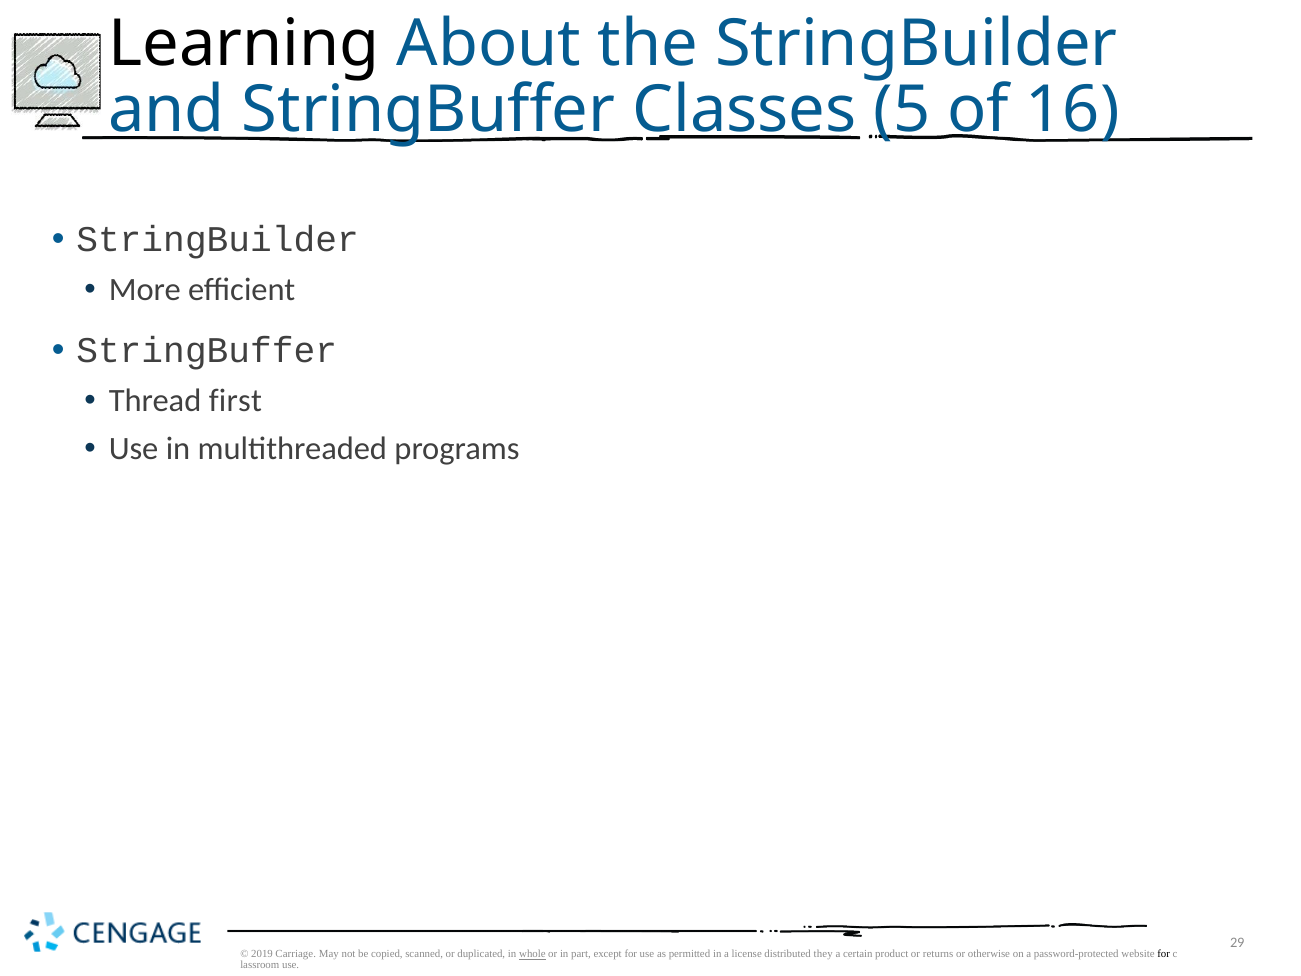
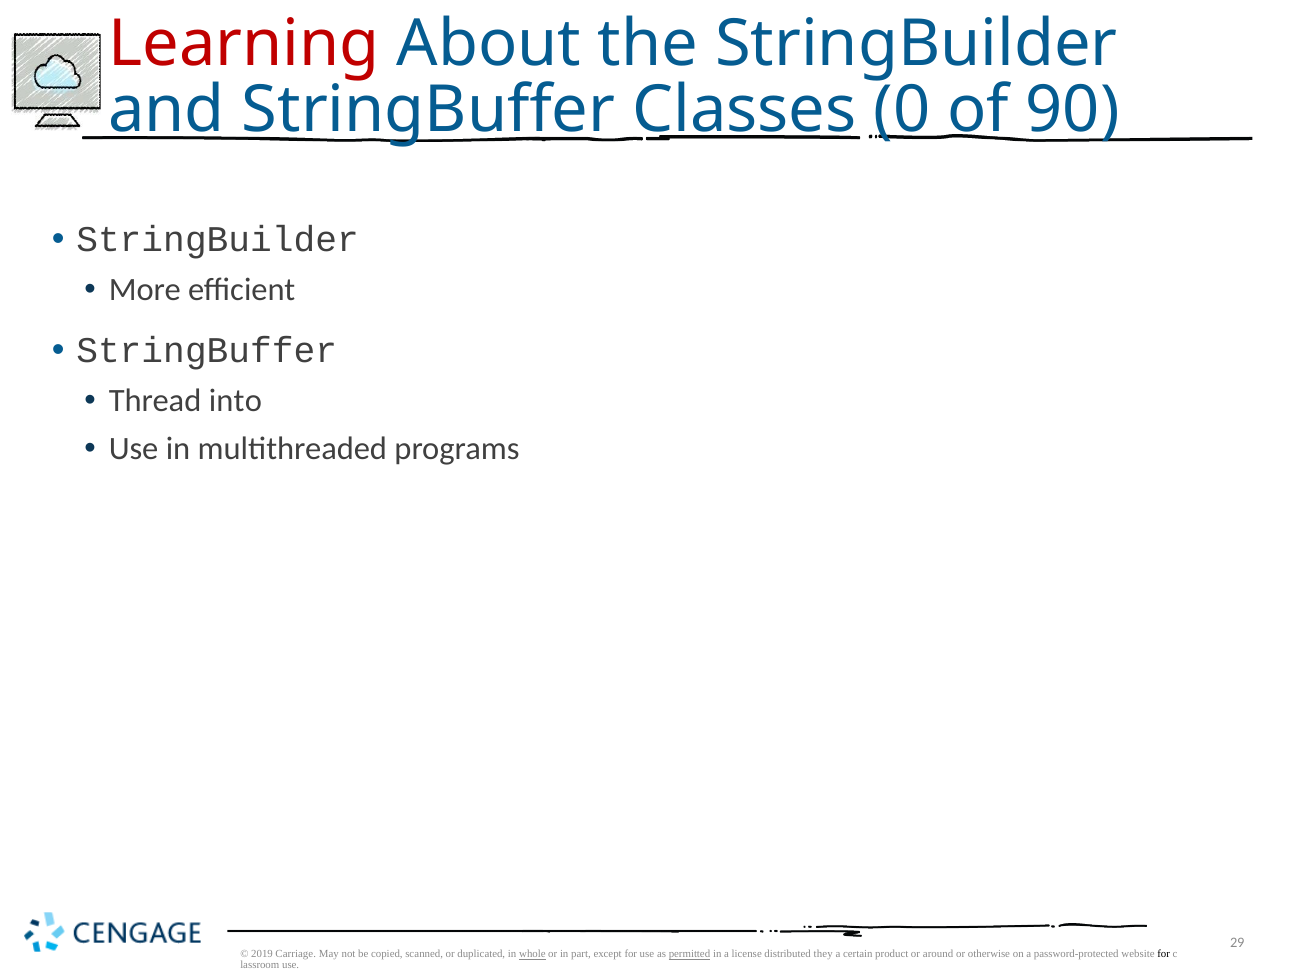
Learning colour: black -> red (244, 44)
5: 5 -> 0 (902, 110)
16: 16 -> 90 (1073, 110)
first: first -> into (235, 401)
permitted underline: none -> present (689, 954)
returns: returns -> around (938, 954)
